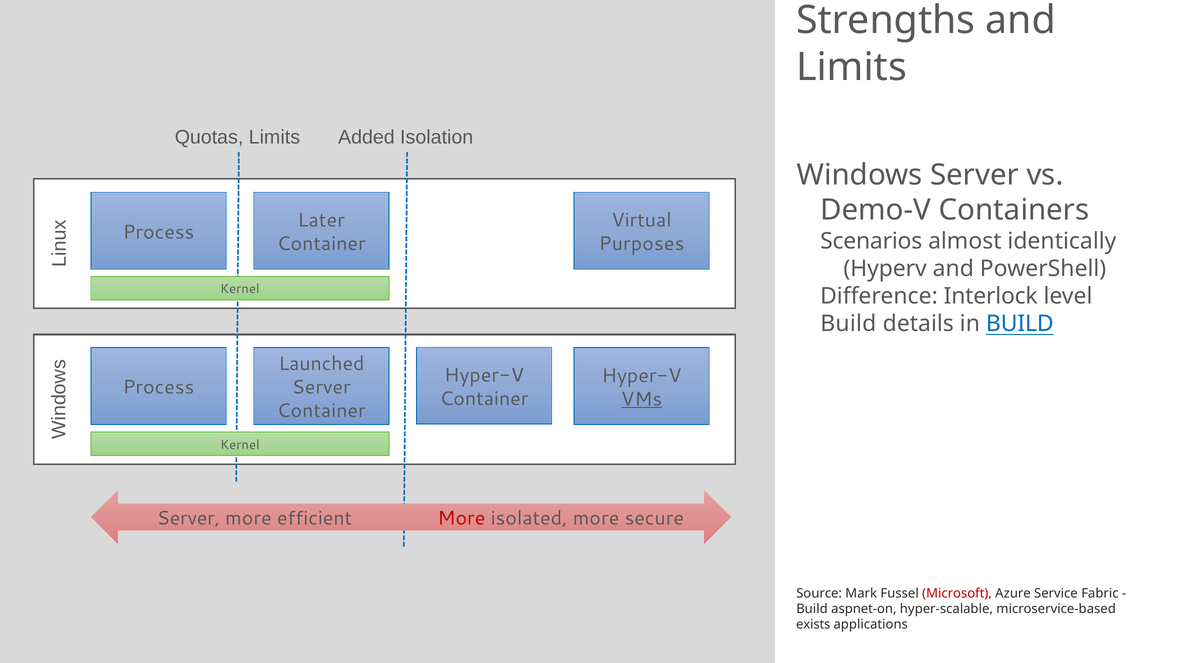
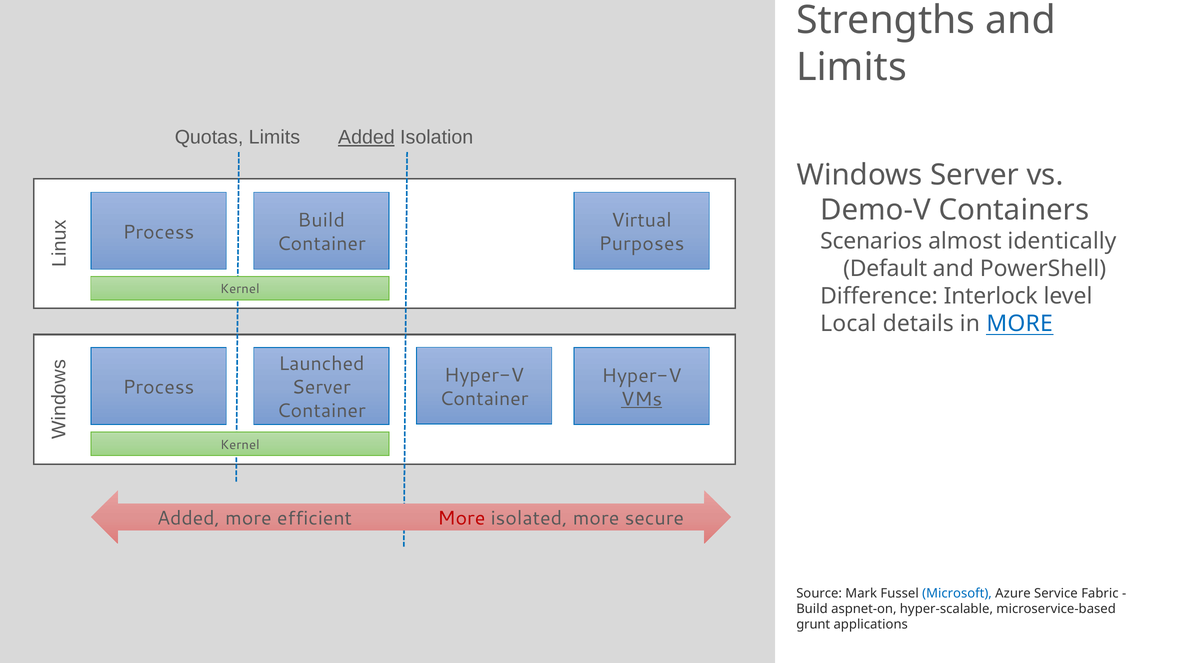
Added underline: none -> present (366, 137)
Later: Later -> Build (321, 220)
Hyperv: Hyperv -> Default (885, 269)
Build: Build -> Local (848, 324)
in BUILD: BUILD -> MORE (1020, 324)
Server: Server -> Added (188, 518)
Microsoft colour: red -> blue (957, 593)
exists: exists -> grunt (813, 625)
